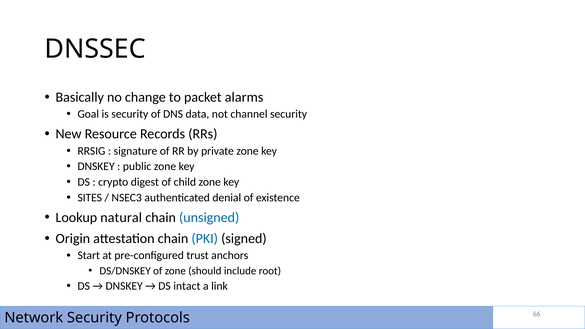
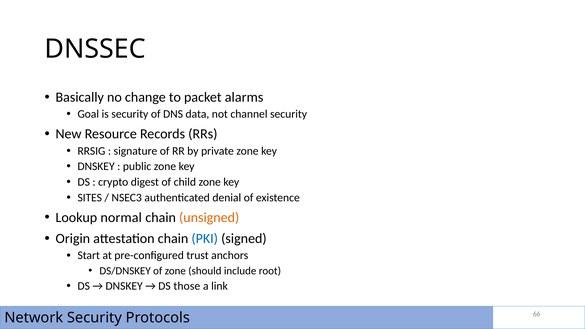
natural: natural -> normal (121, 217)
unsigned colour: blue -> orange (209, 217)
intact: intact -> those (187, 286)
